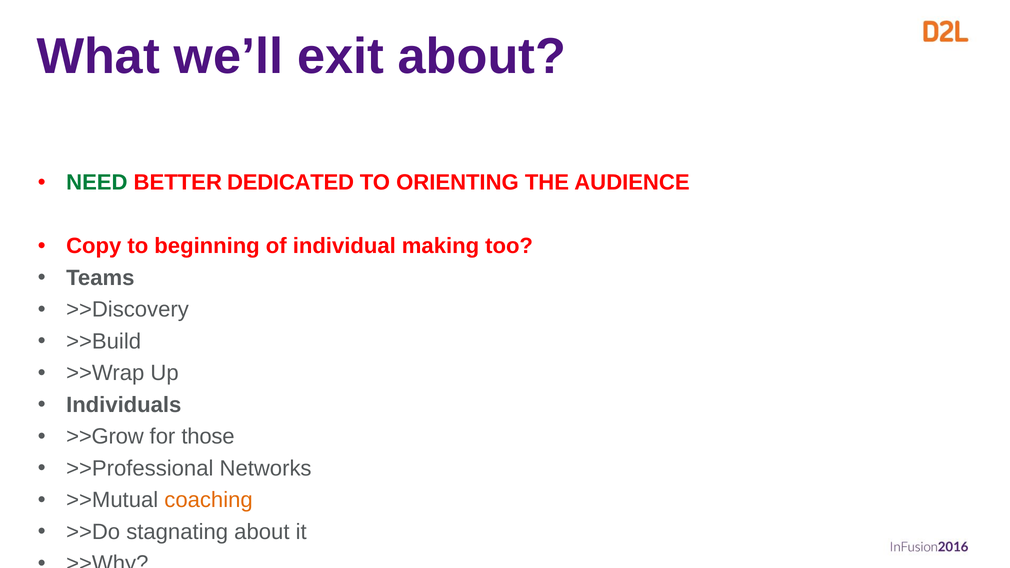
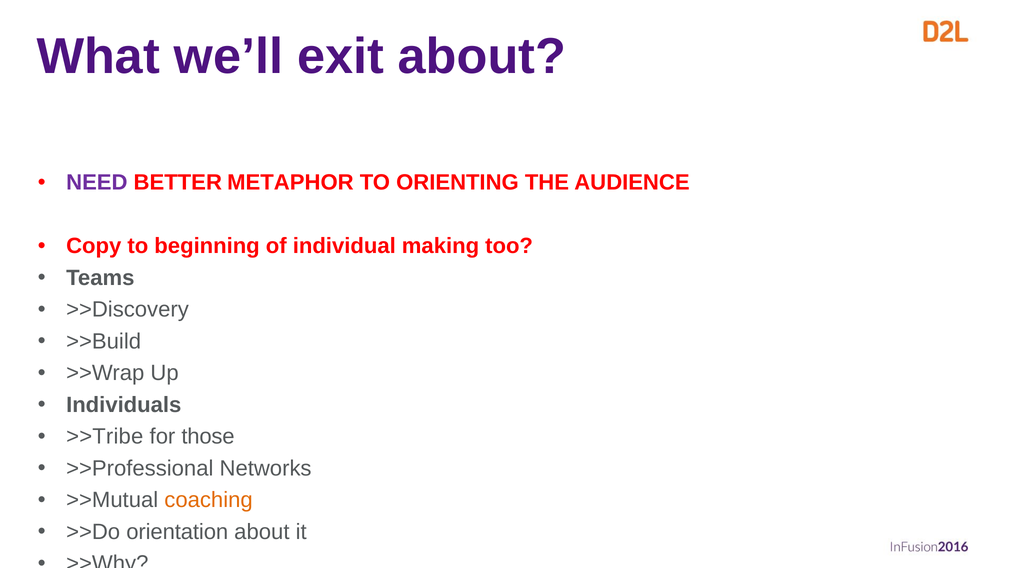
NEED colour: green -> purple (97, 183)
DEDICATED: DEDICATED -> METAPHOR (290, 183)
>>Grow: >>Grow -> >>Tribe (105, 437)
stagnating: stagnating -> orientation (177, 532)
